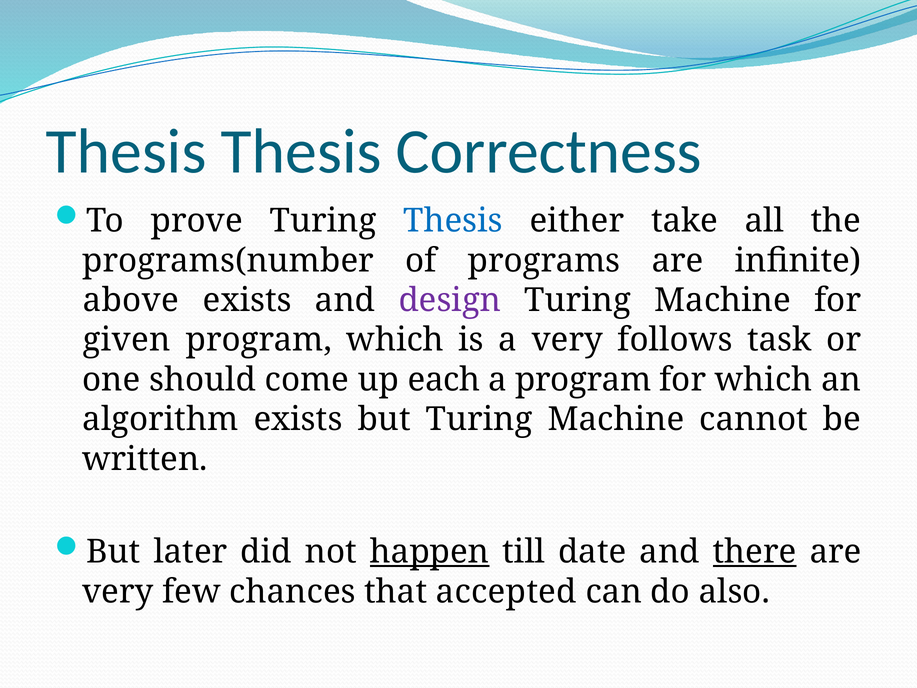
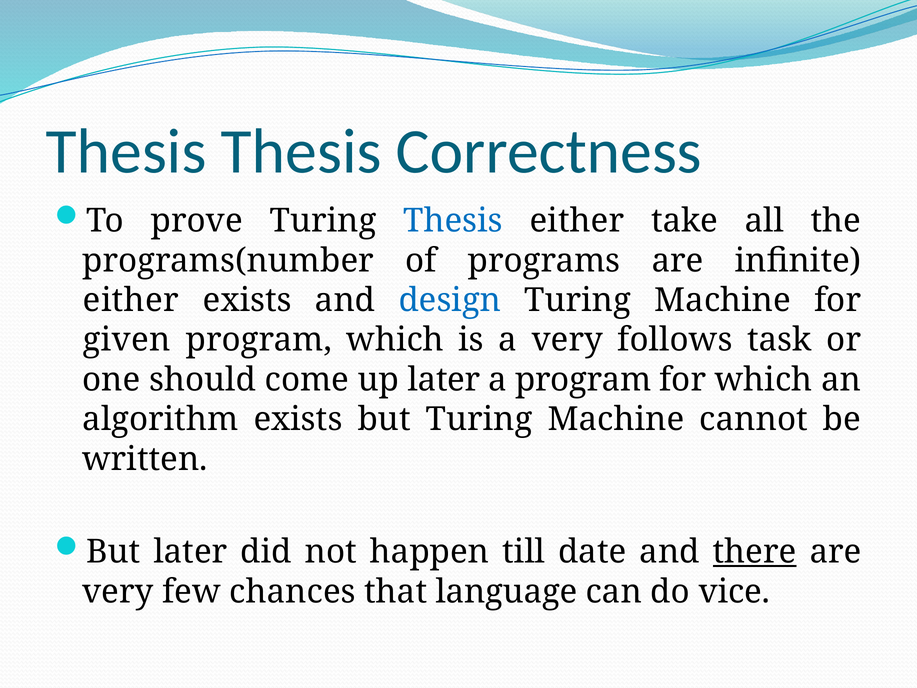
above: above -> either (131, 300)
design colour: purple -> blue (450, 300)
up each: each -> later (444, 380)
happen underline: present -> none (430, 552)
accepted: accepted -> language (507, 591)
also: also -> vice (734, 591)
